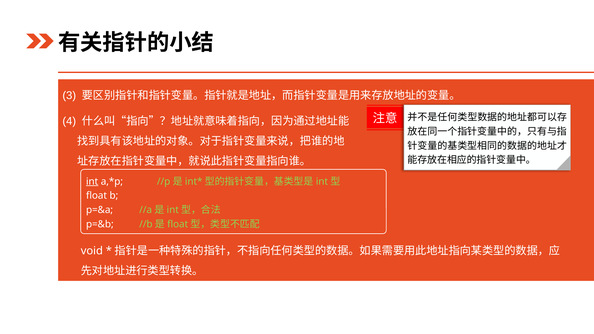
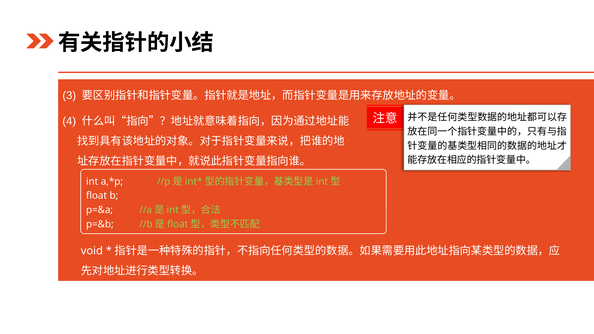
int underline: present -> none (92, 182)
